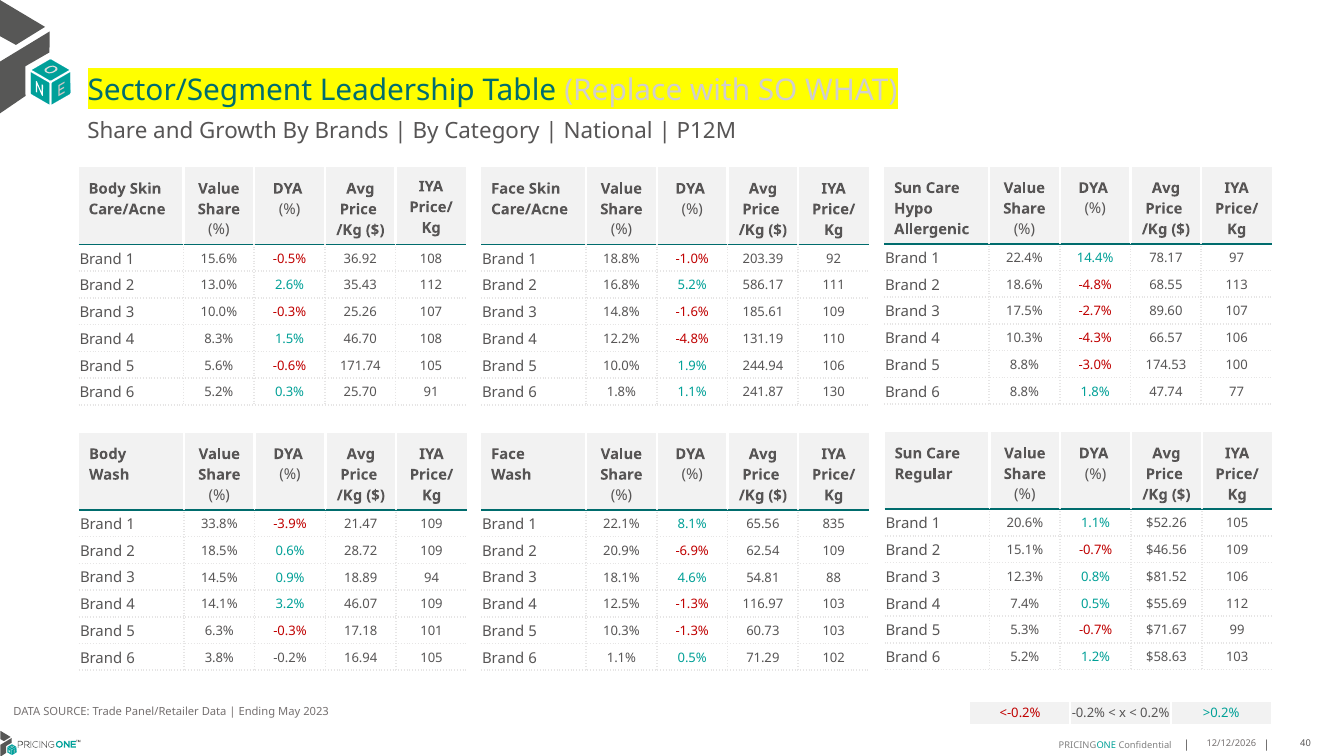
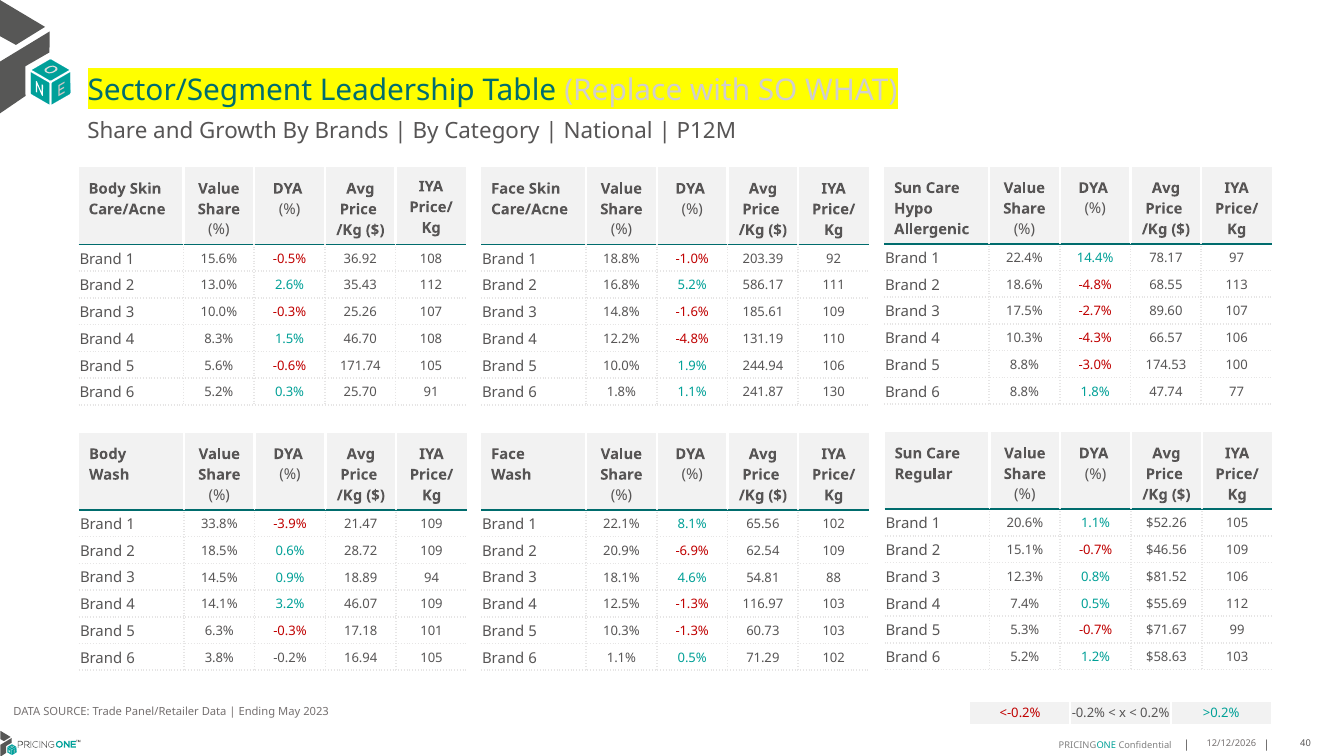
65.56 835: 835 -> 102 (834, 524)
